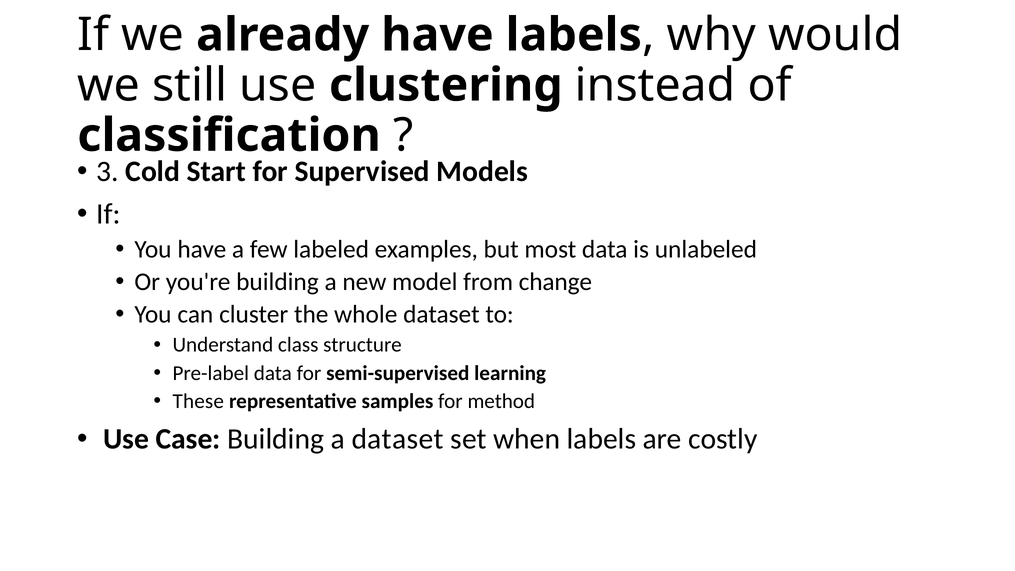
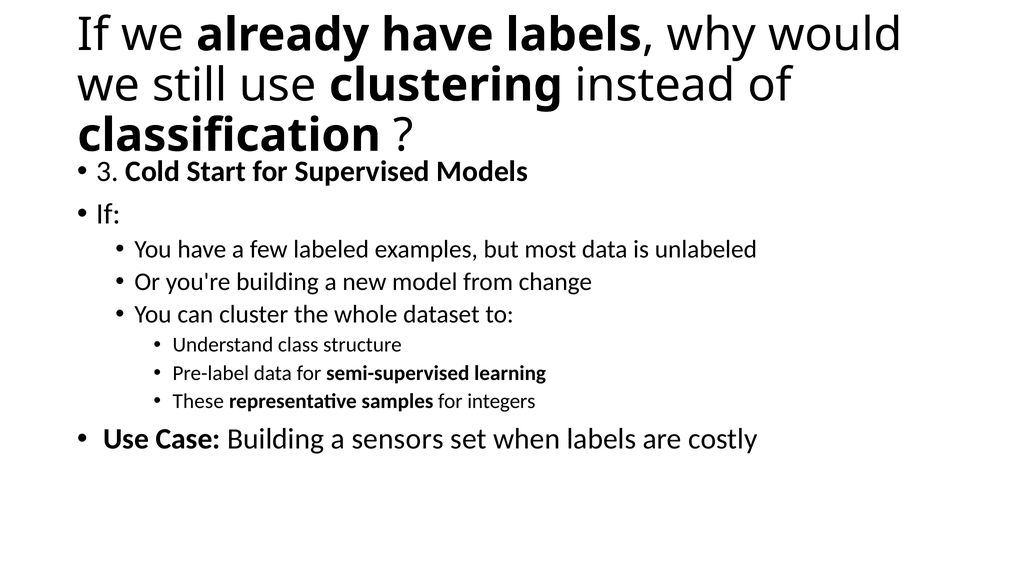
method: method -> integers (501, 401)
a dataset: dataset -> sensors (398, 439)
